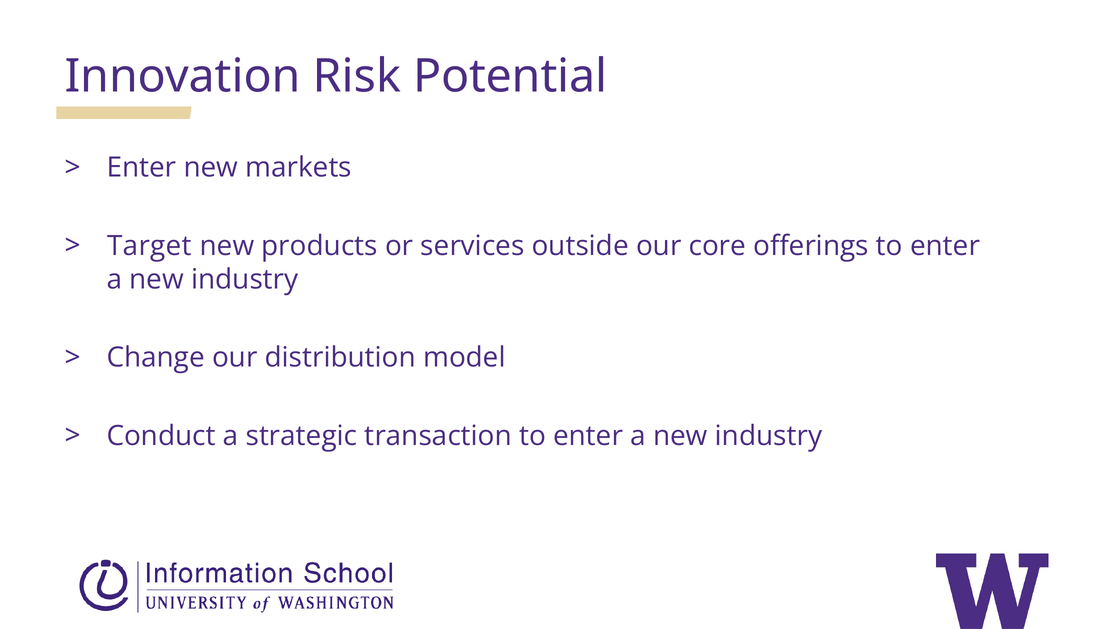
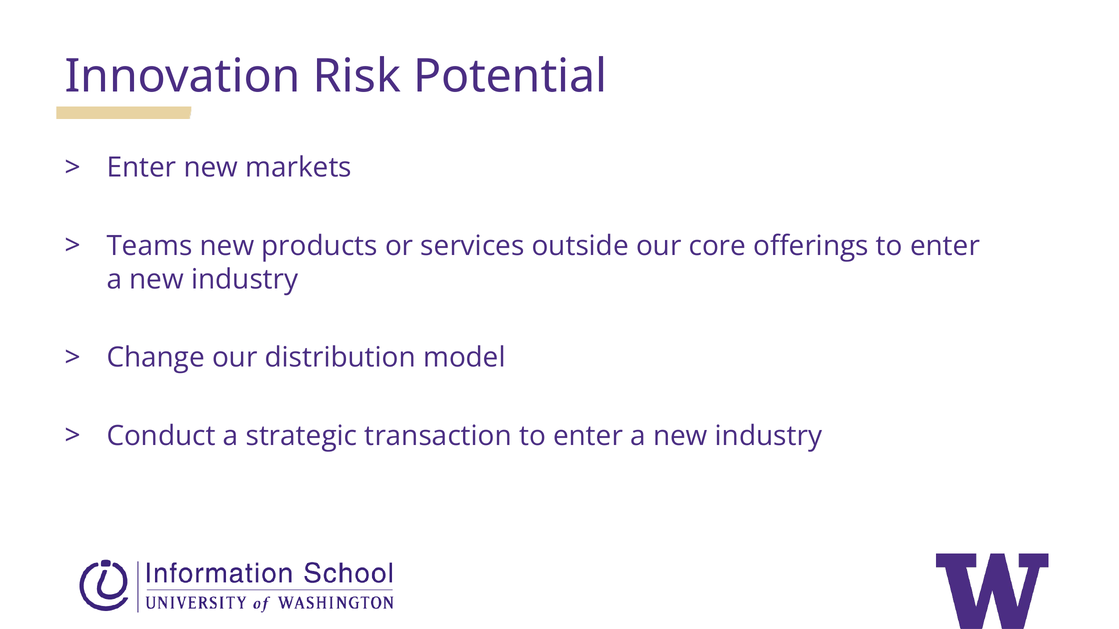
Target: Target -> Teams (149, 246)
